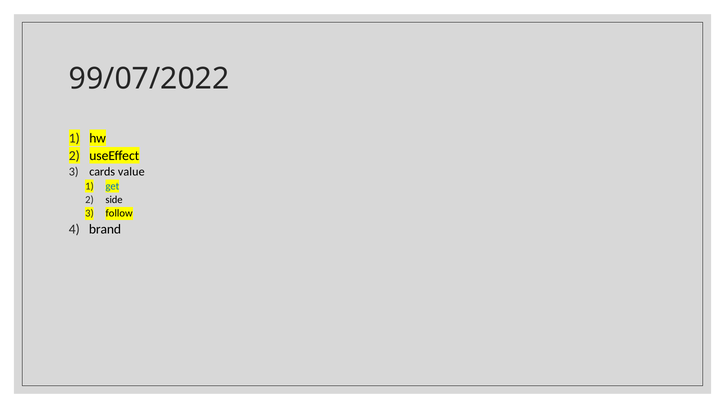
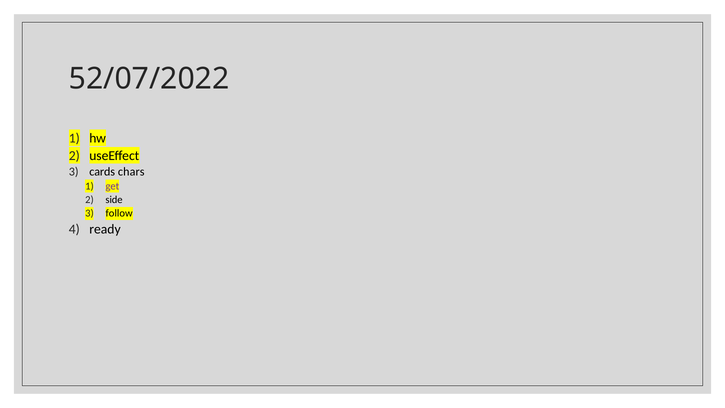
99/07/2022: 99/07/2022 -> 52/07/2022 (149, 79)
value: value -> chars (131, 172)
get colour: blue -> purple (112, 186)
brand: brand -> ready (105, 229)
